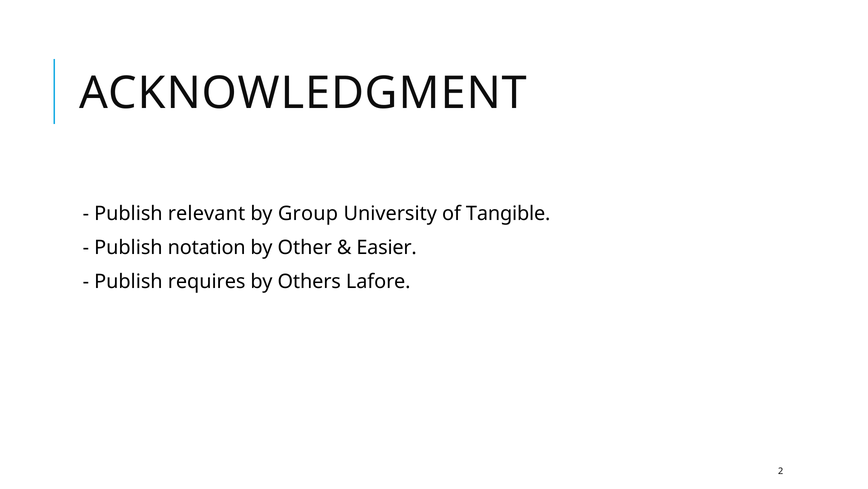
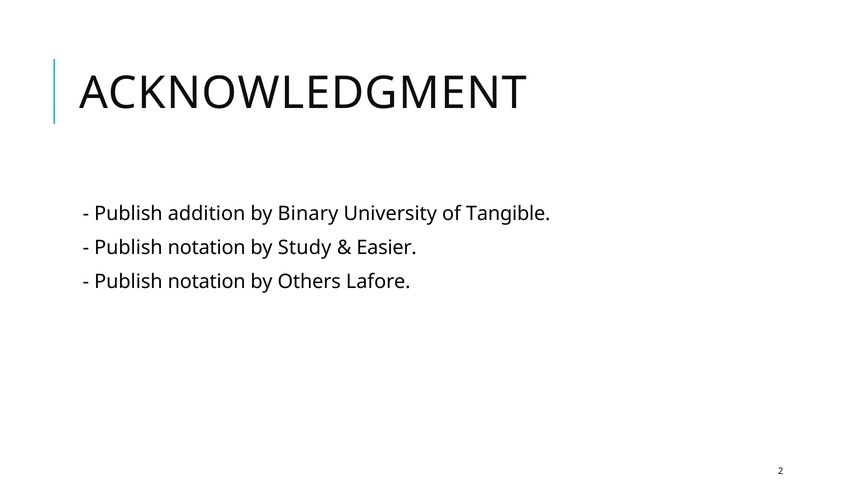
relevant: relevant -> addition (207, 213)
Group: Group -> Binary (308, 213)
Other: Other -> Study (305, 247)
requires: requires -> notation (207, 281)
